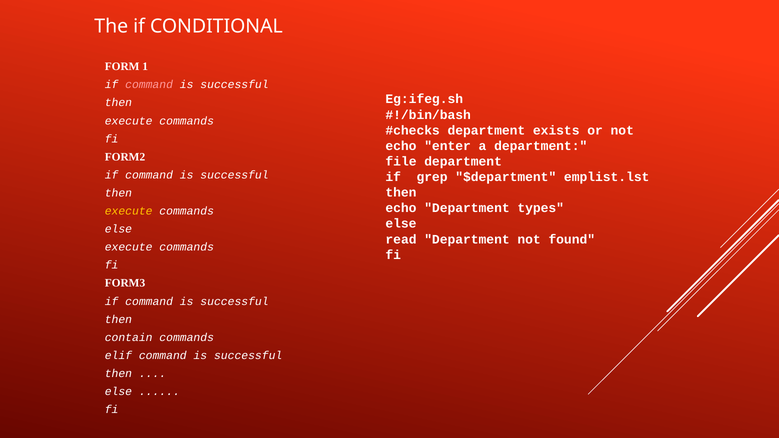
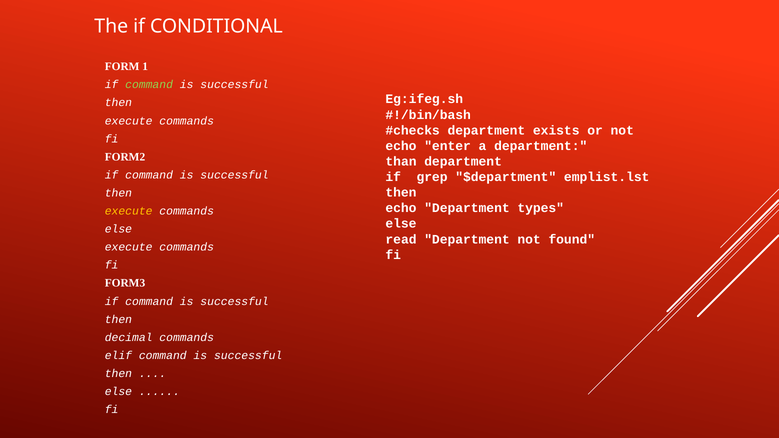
command colour: pink -> light green (149, 85)
file: file -> than (401, 161)
contain: contain -> decimal (129, 338)
